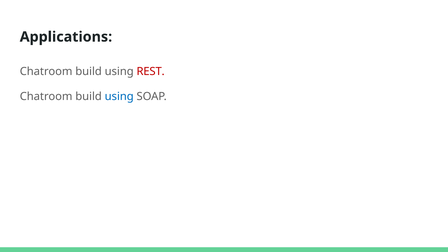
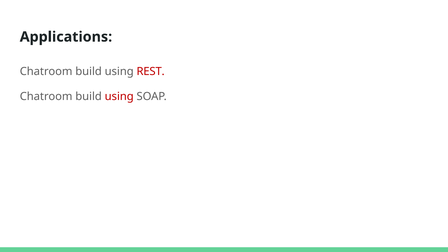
using colour: blue -> red (119, 96)
